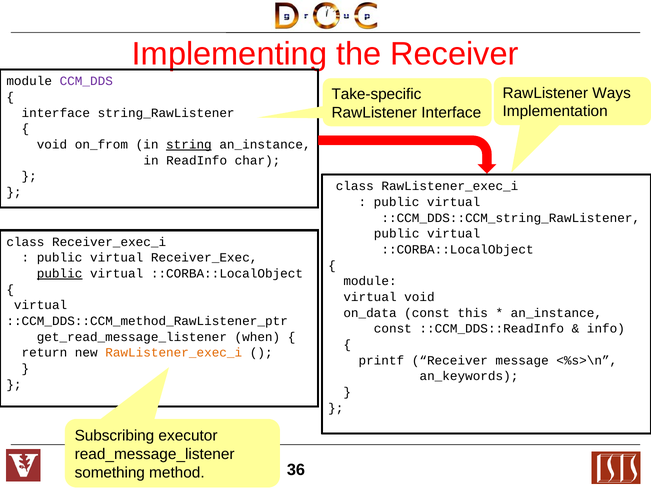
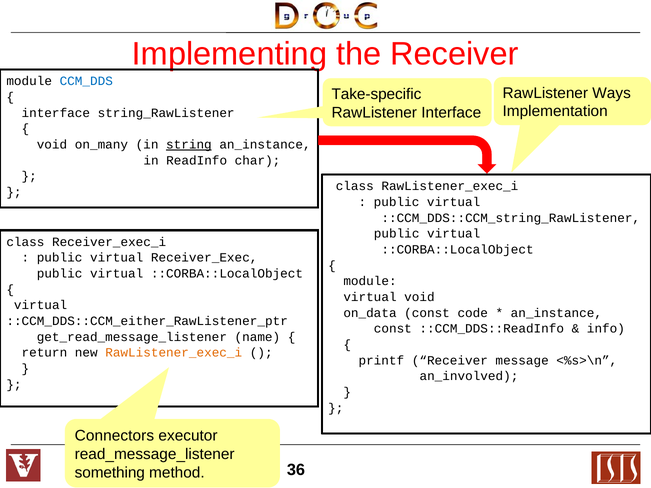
CCM_DDS colour: purple -> blue (86, 81)
on_from: on_from -> on_many (101, 145)
public underline: present -> none (60, 274)
this: this -> code (473, 313)
::CCM_DDS::CCM_method_RawListener_ptr: ::CCM_DDS::CCM_method_RawListener_ptr -> ::CCM_DDS::CCM_either_RawListener_ptr (147, 321)
when: when -> name (257, 337)
an_keywords: an_keywords -> an_involved (469, 376)
Subscribing: Subscribing -> Connectors (114, 436)
